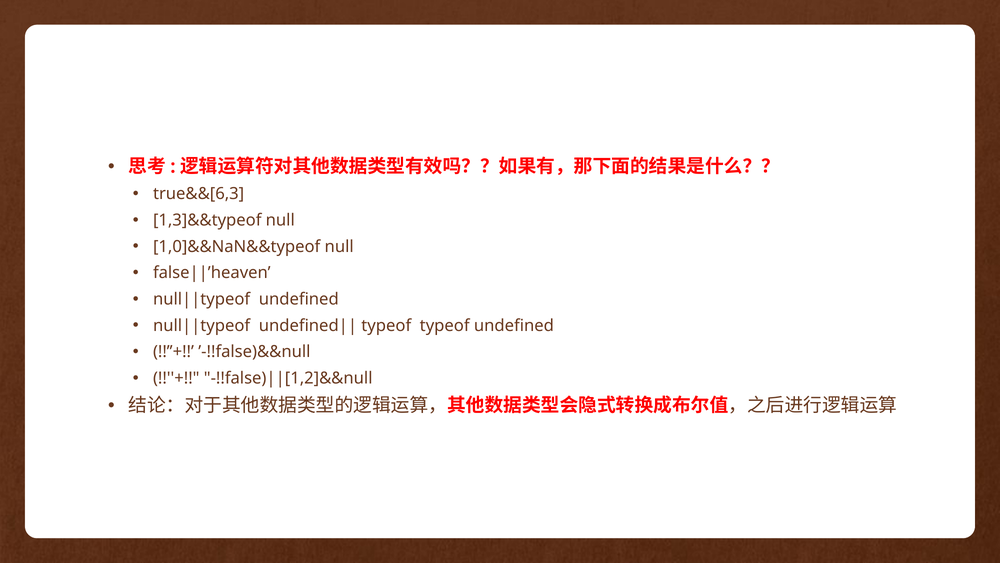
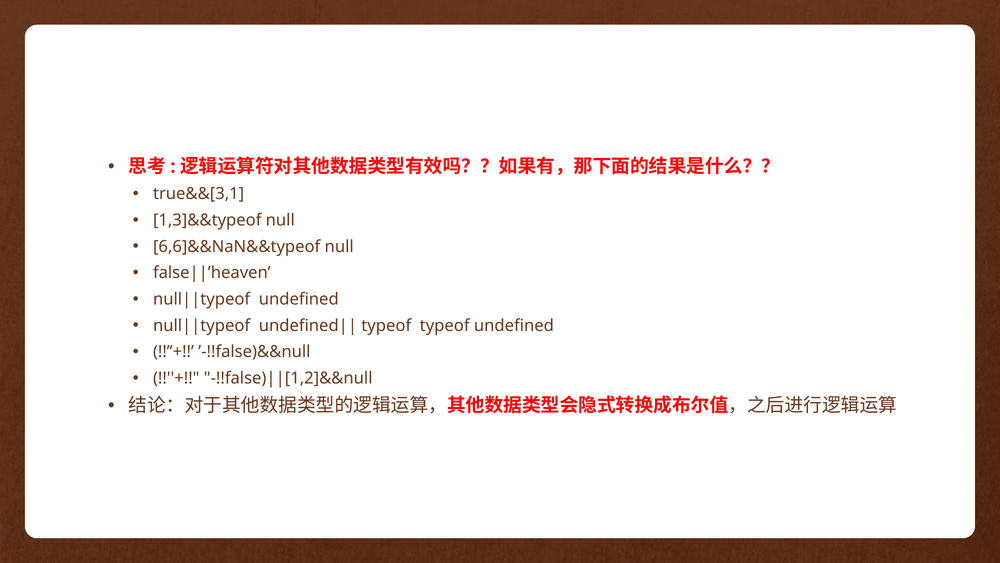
true&&[6,3: true&&[6,3 -> true&&[3,1 (199, 194)
1,0]&&NaN&&typeof: 1,0]&&NaN&&typeof -> 6,6]&&NaN&&typeof (237, 246)
